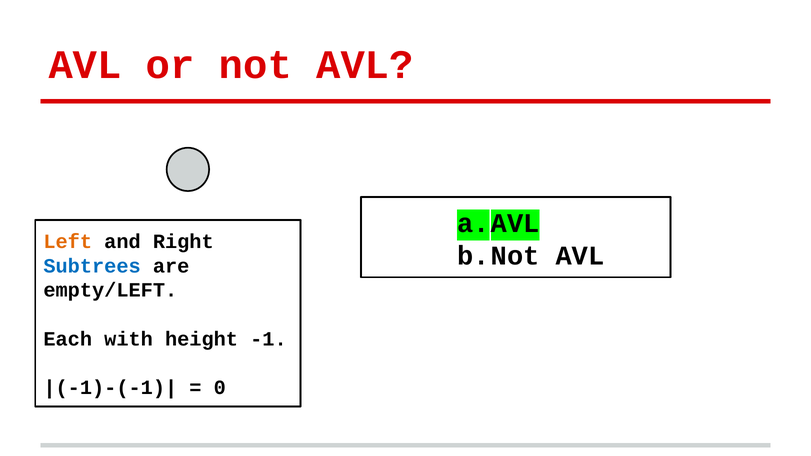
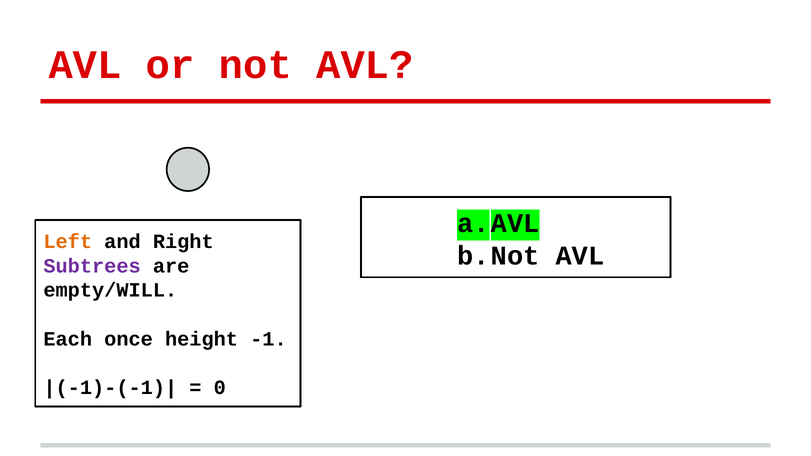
Subtrees colour: blue -> purple (92, 266)
empty/LEFT: empty/LEFT -> empty/WILL (110, 290)
with: with -> once (129, 339)
